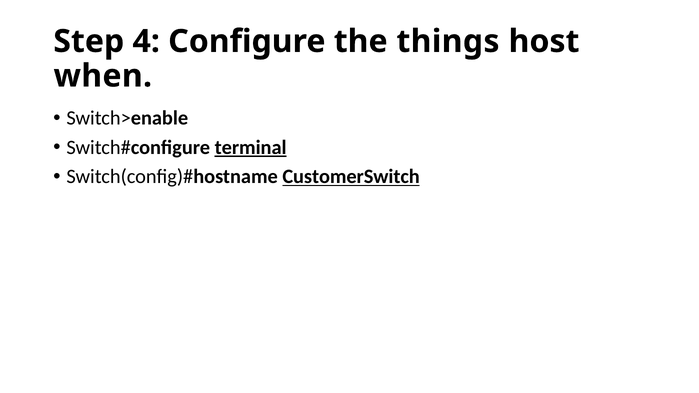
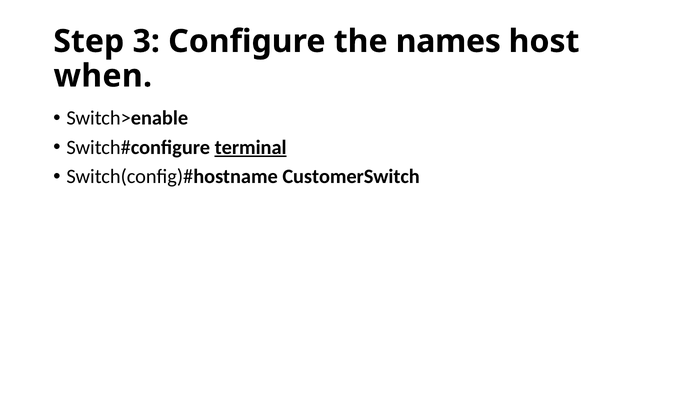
4: 4 -> 3 (146, 41)
things: things -> names (448, 41)
CustomerSwitch underline: present -> none (351, 177)
